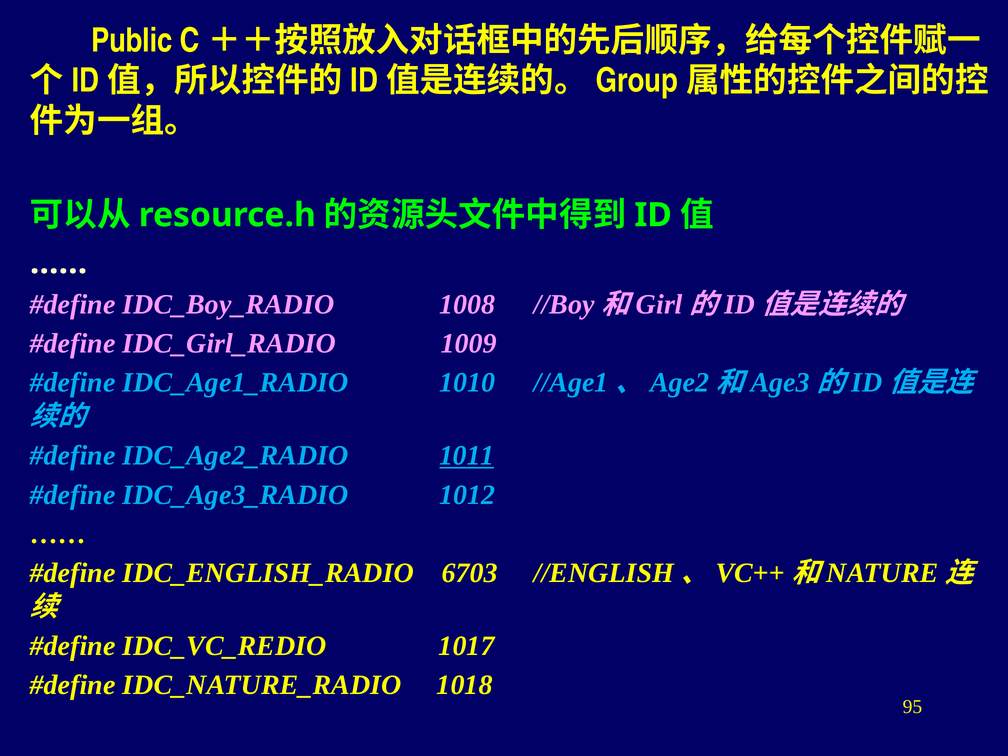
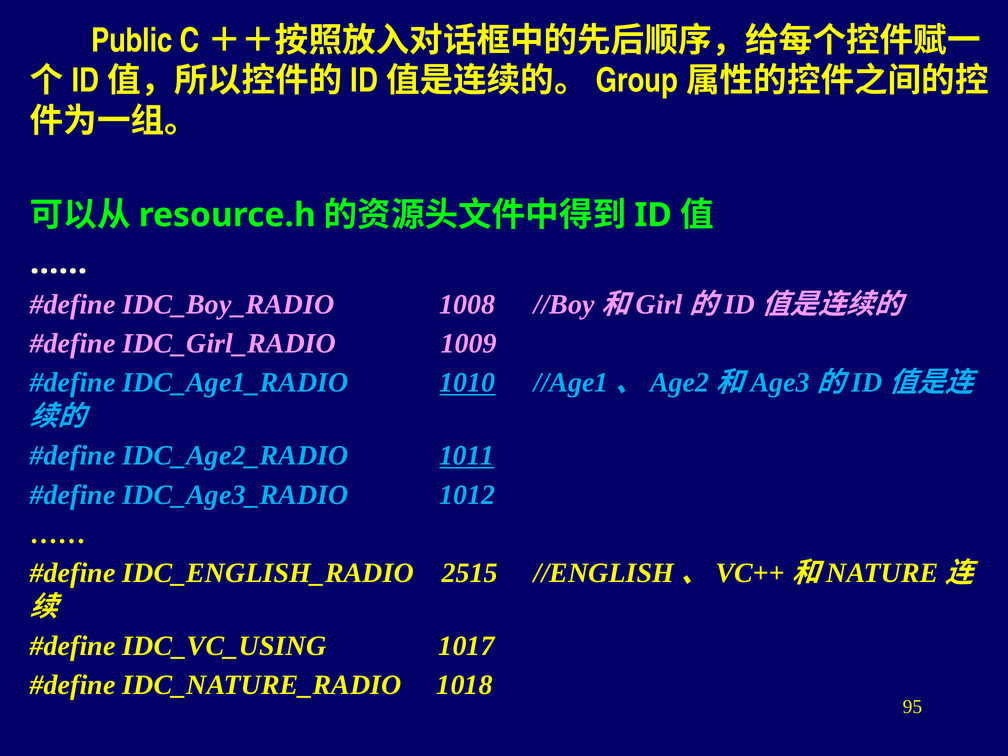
1010 underline: none -> present (467, 383)
6703: 6703 -> 2515 (470, 573)
IDC_VC_REDIO: IDC_VC_REDIO -> IDC_VC_USING (224, 646)
